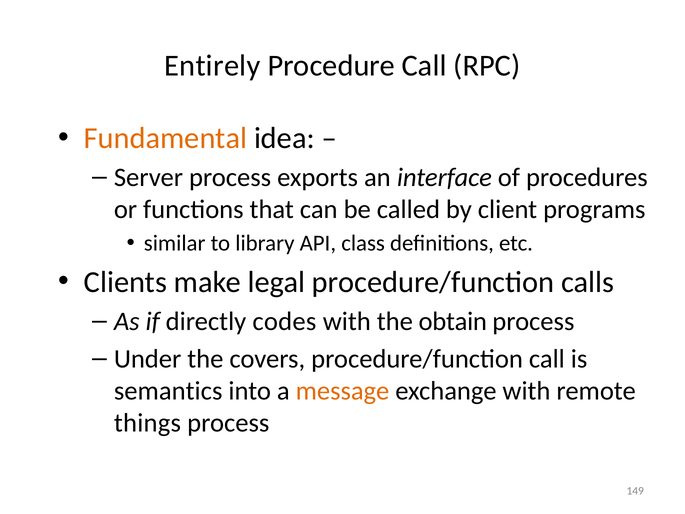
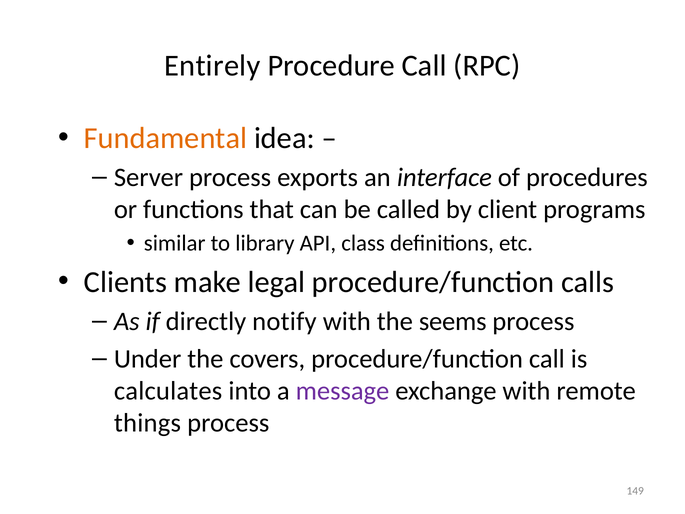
codes: codes -> notify (284, 321)
obtain: obtain -> seems (453, 321)
semantics: semantics -> calculates (168, 391)
message colour: orange -> purple (343, 391)
